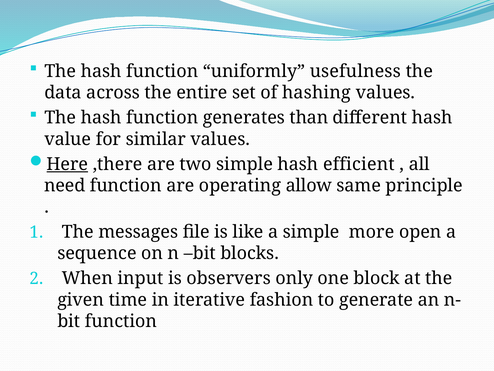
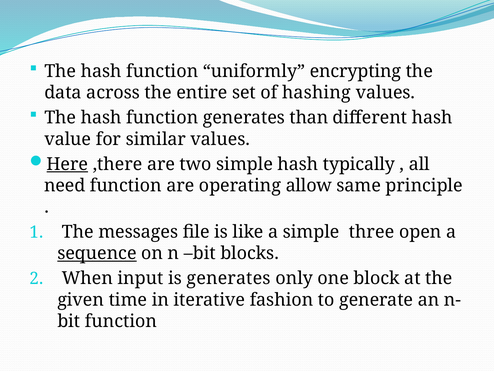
usefulness: usefulness -> encrypting (355, 71)
efficient: efficient -> typically (359, 164)
more: more -> three (372, 232)
sequence underline: none -> present (97, 253)
is observers: observers -> generates (229, 278)
